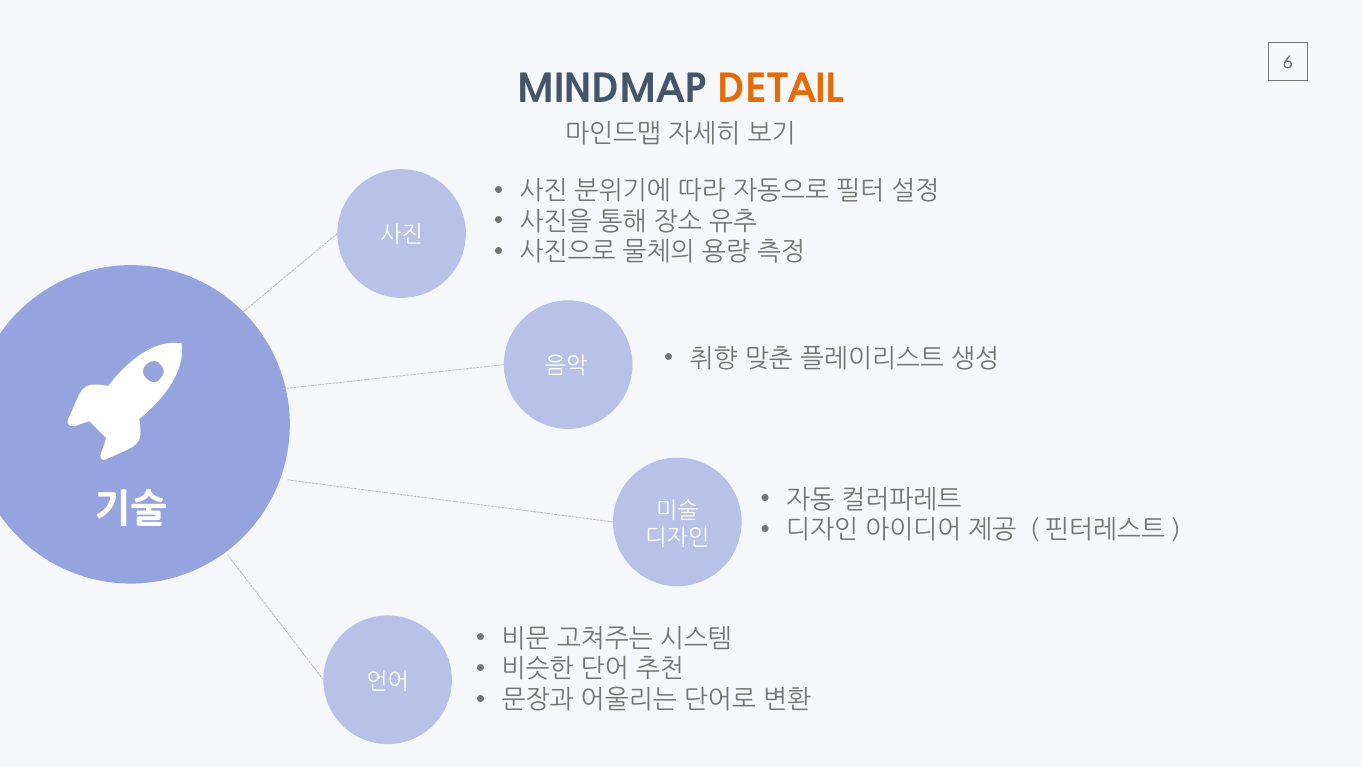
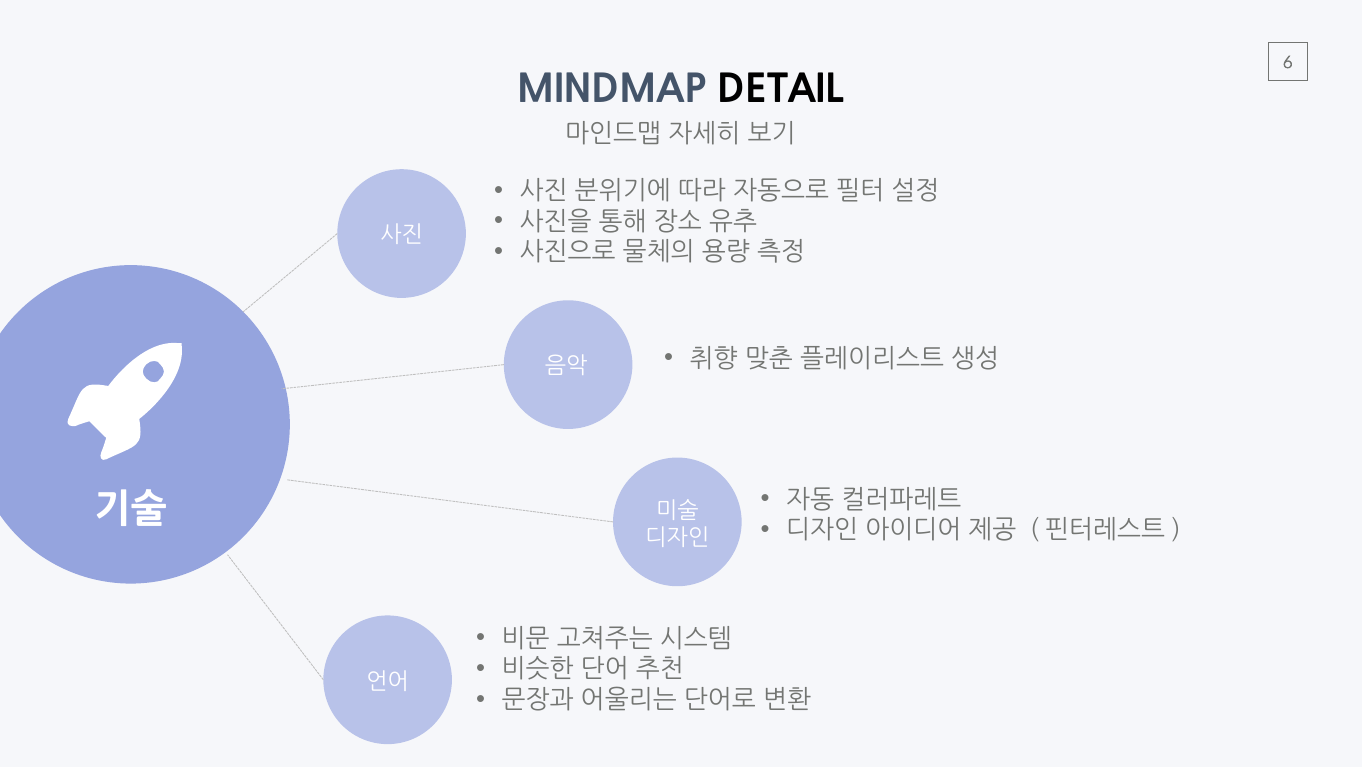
DETAIL colour: orange -> black (780, 90)
